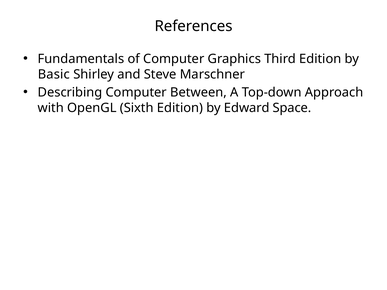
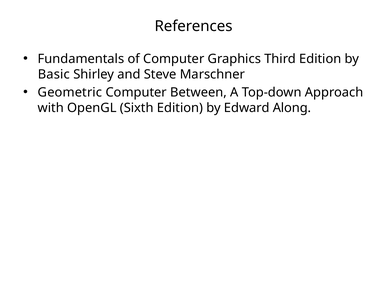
Describing: Describing -> Geometric (70, 92)
Space: Space -> Along (292, 108)
